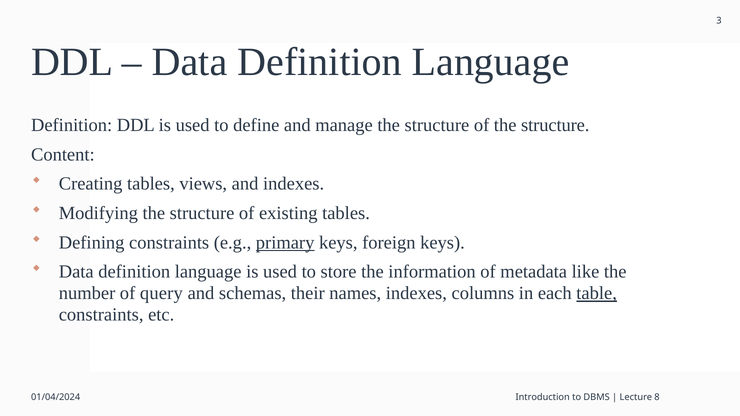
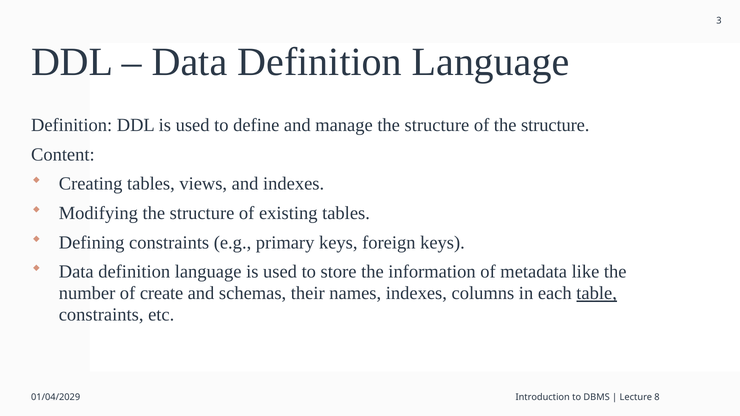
primary underline: present -> none (285, 243)
query: query -> create (162, 293)
01/04/2024: 01/04/2024 -> 01/04/2029 (56, 397)
